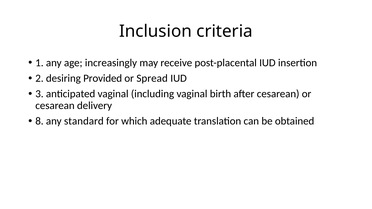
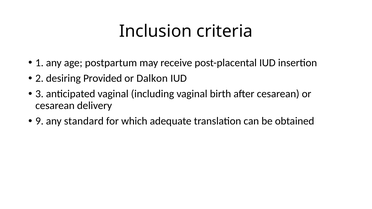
increasingly: increasingly -> postpartum (111, 63)
Spread: Spread -> Dalkon (152, 78)
8: 8 -> 9 (39, 121)
